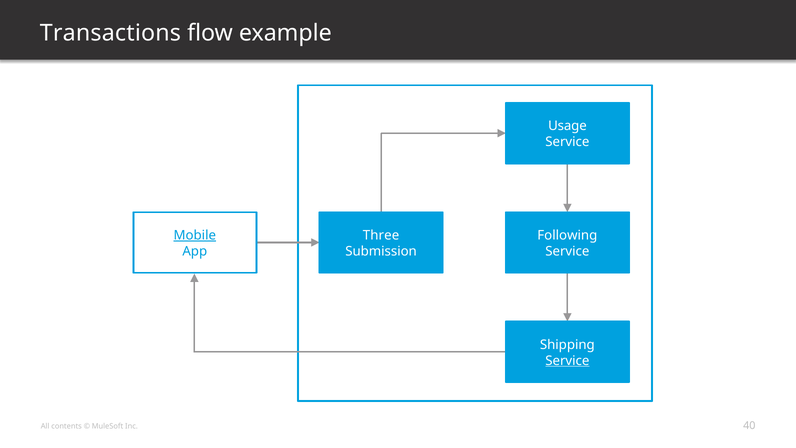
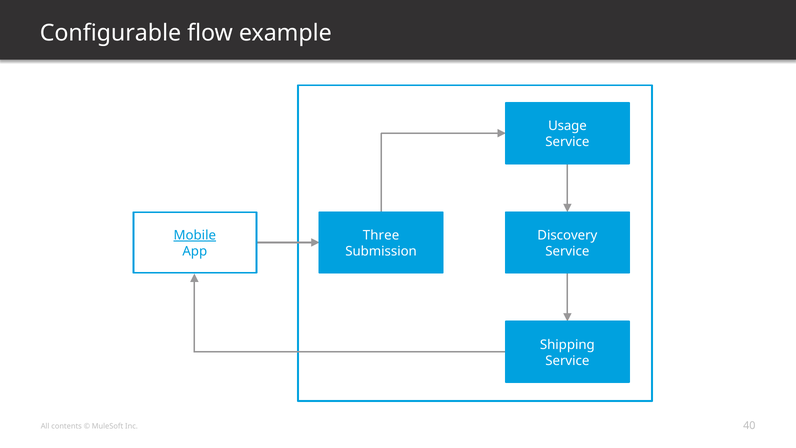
Transactions: Transactions -> Configurable (110, 33)
Following: Following -> Discovery (567, 235)
Service underline: present -> none (567, 361)
